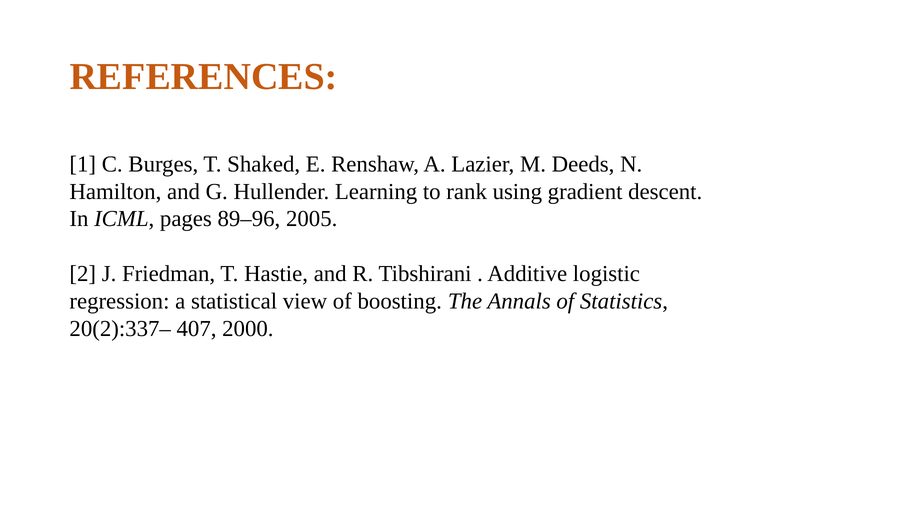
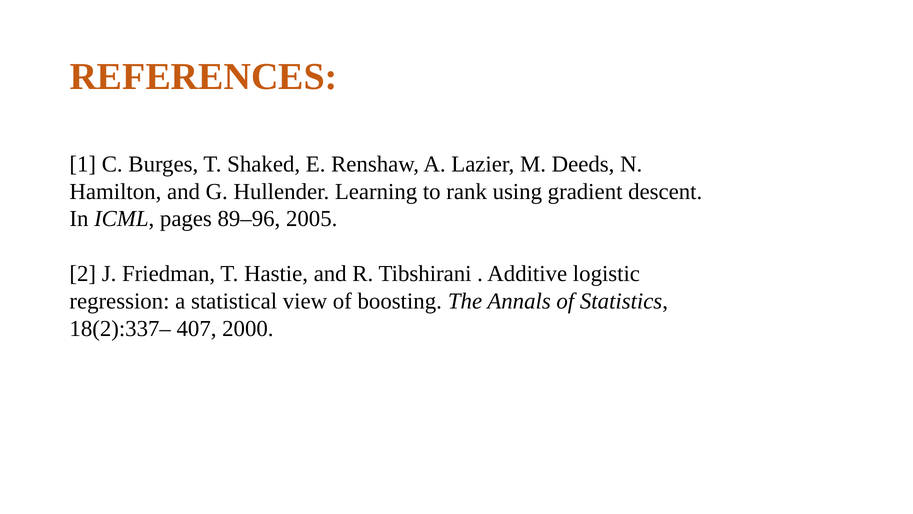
20(2):337–: 20(2):337– -> 18(2):337– (120, 328)
